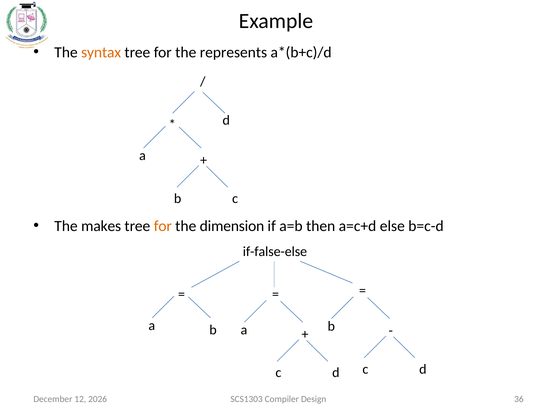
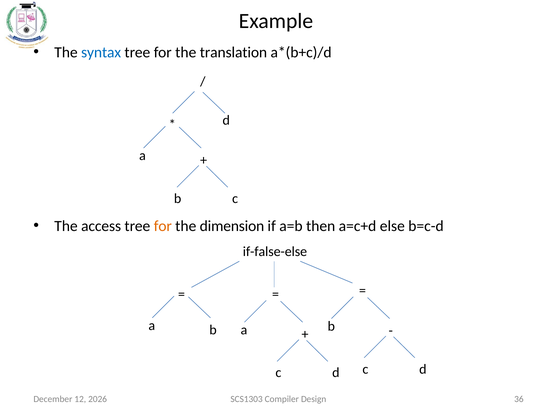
syntax colour: orange -> blue (101, 52)
represents: represents -> translation (233, 52)
makes: makes -> access (101, 226)
